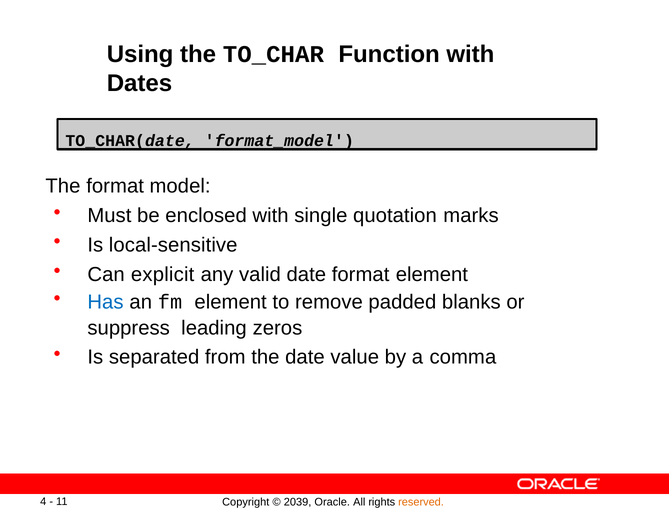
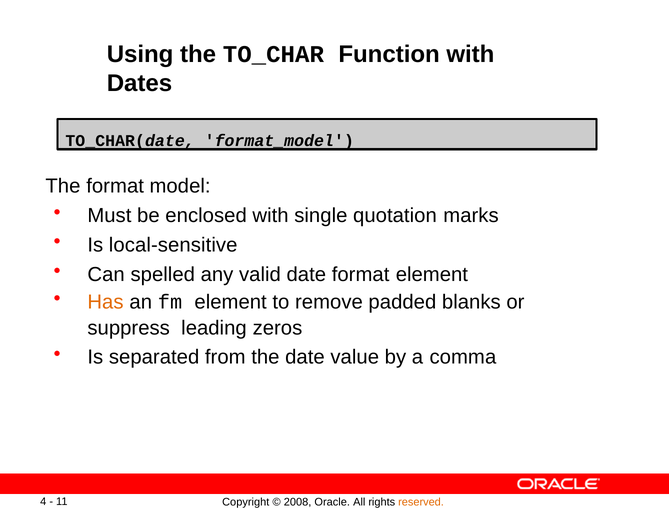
explicit: explicit -> spelled (163, 274)
Has colour: blue -> orange (106, 302)
2039: 2039 -> 2008 (298, 502)
